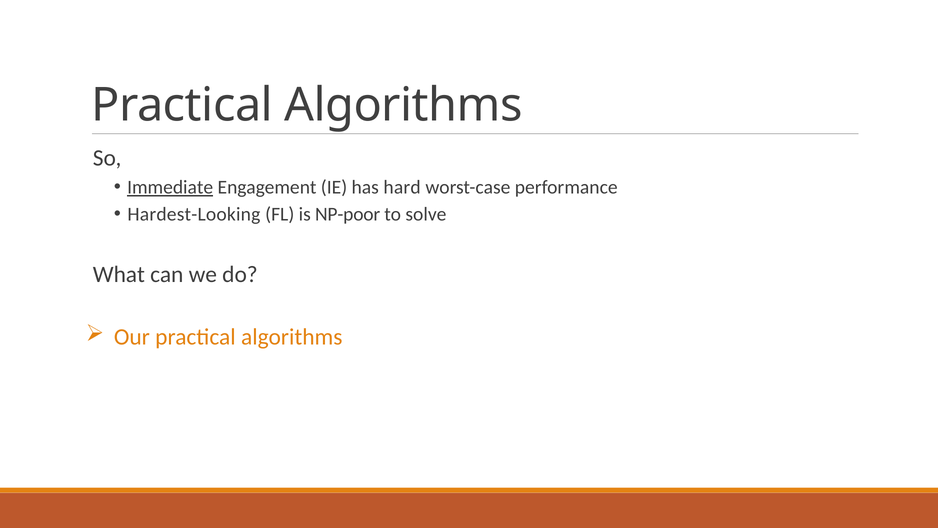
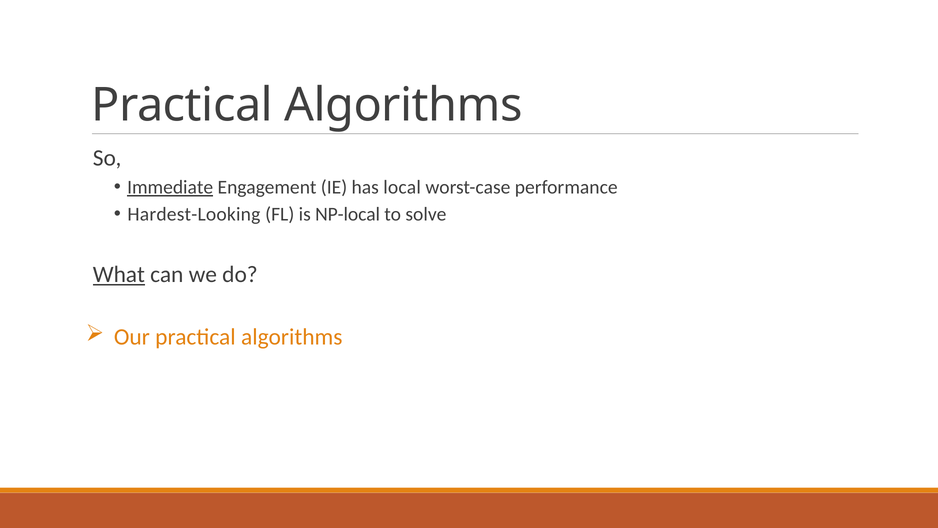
hard: hard -> local (402, 187)
NP-poor: NP-poor -> NP-local (348, 214)
What underline: none -> present (119, 274)
